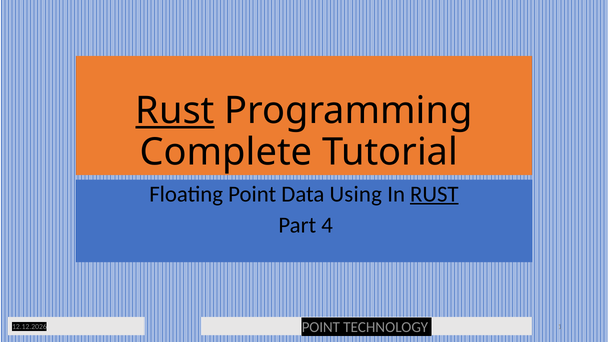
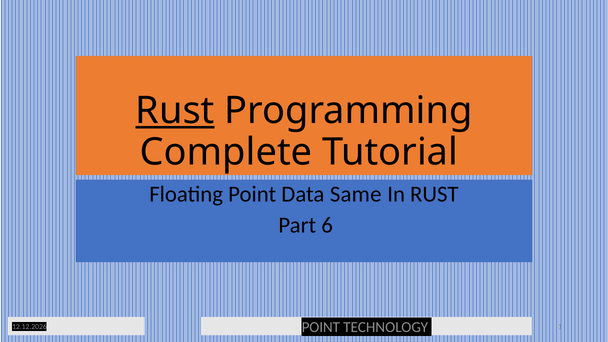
Using: Using -> Same (356, 194)
RUST underline: present -> none (434, 194)
4: 4 -> 6 (327, 225)
